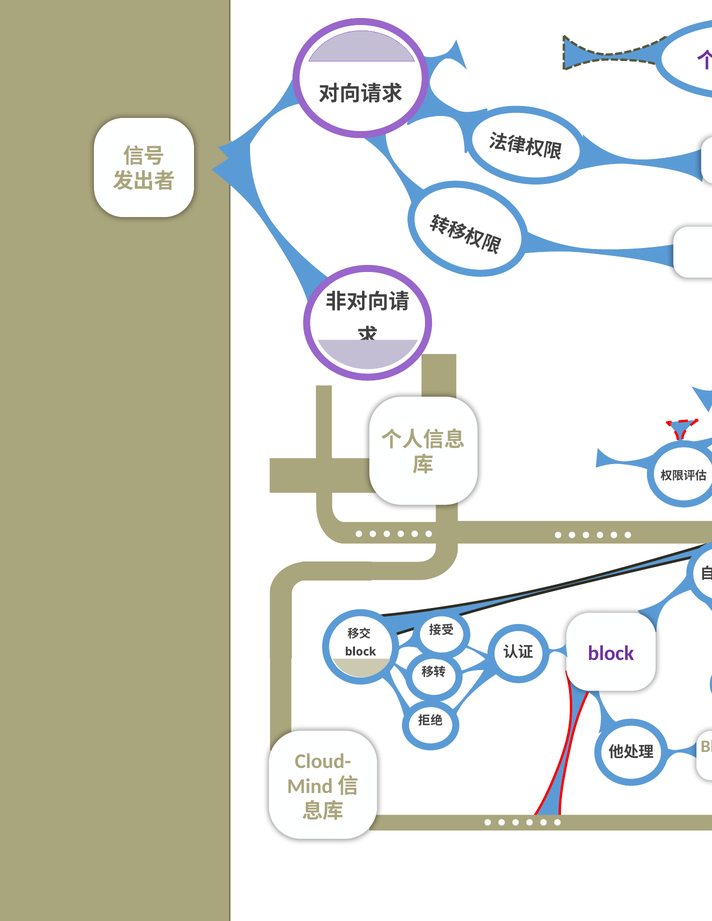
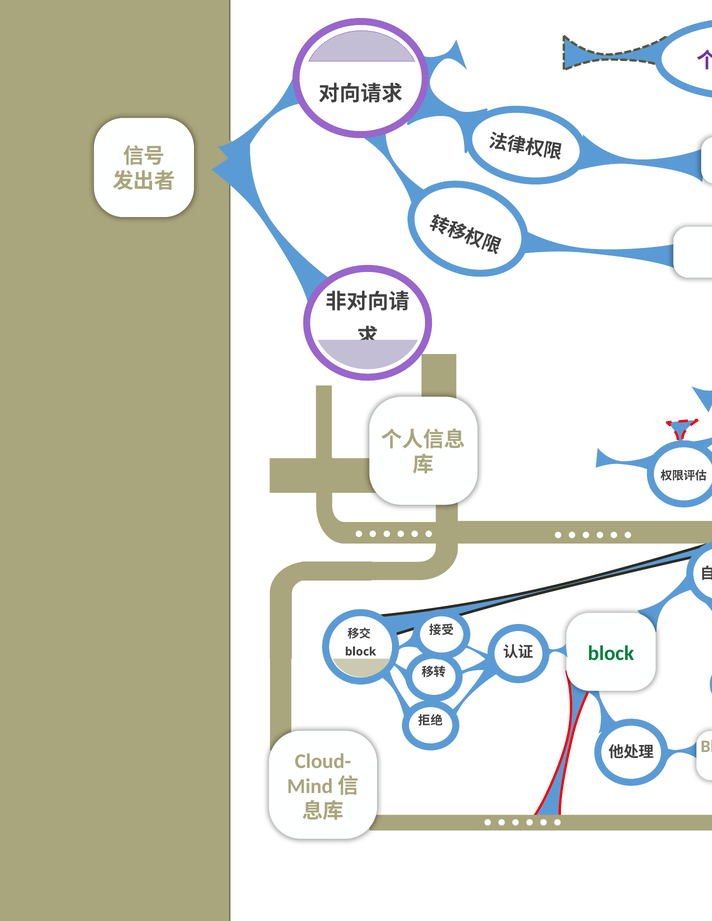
block colour: purple -> green (611, 654)
